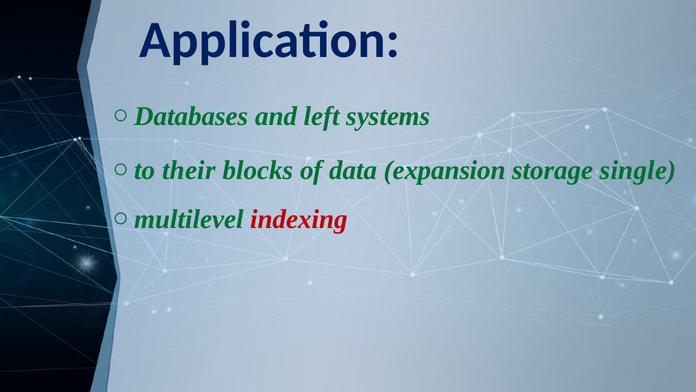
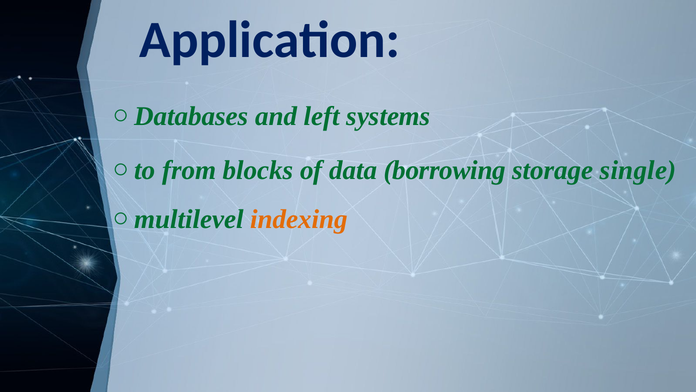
their: their -> from (189, 170)
expansion: expansion -> borrowing (445, 170)
indexing colour: red -> orange (299, 219)
